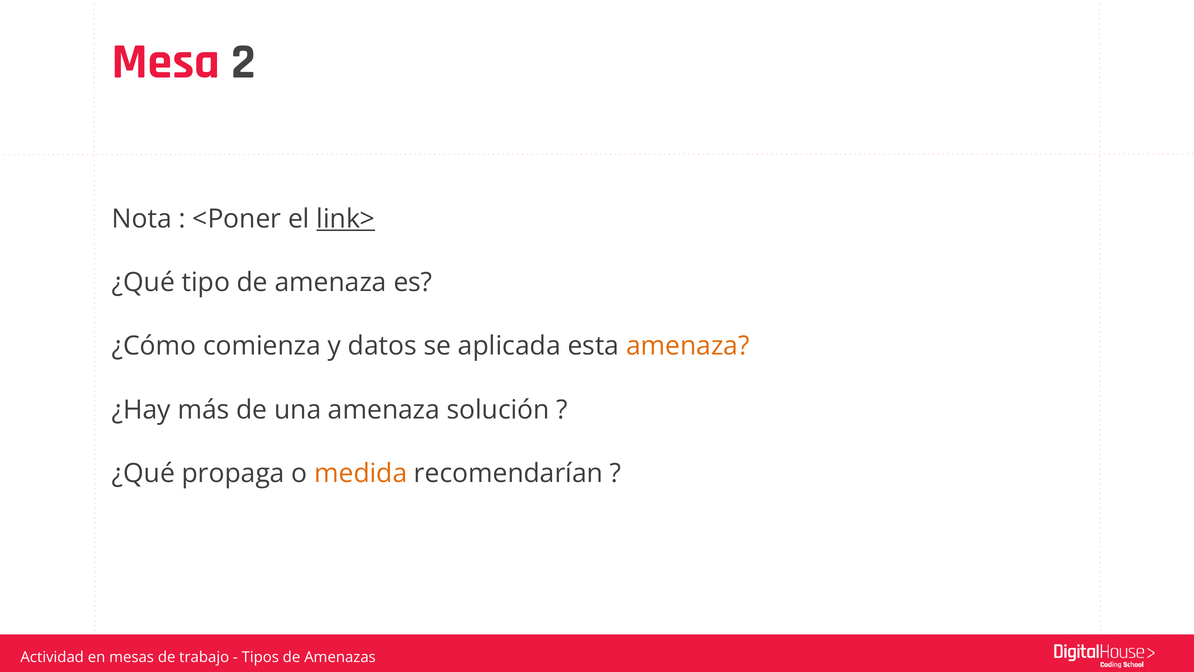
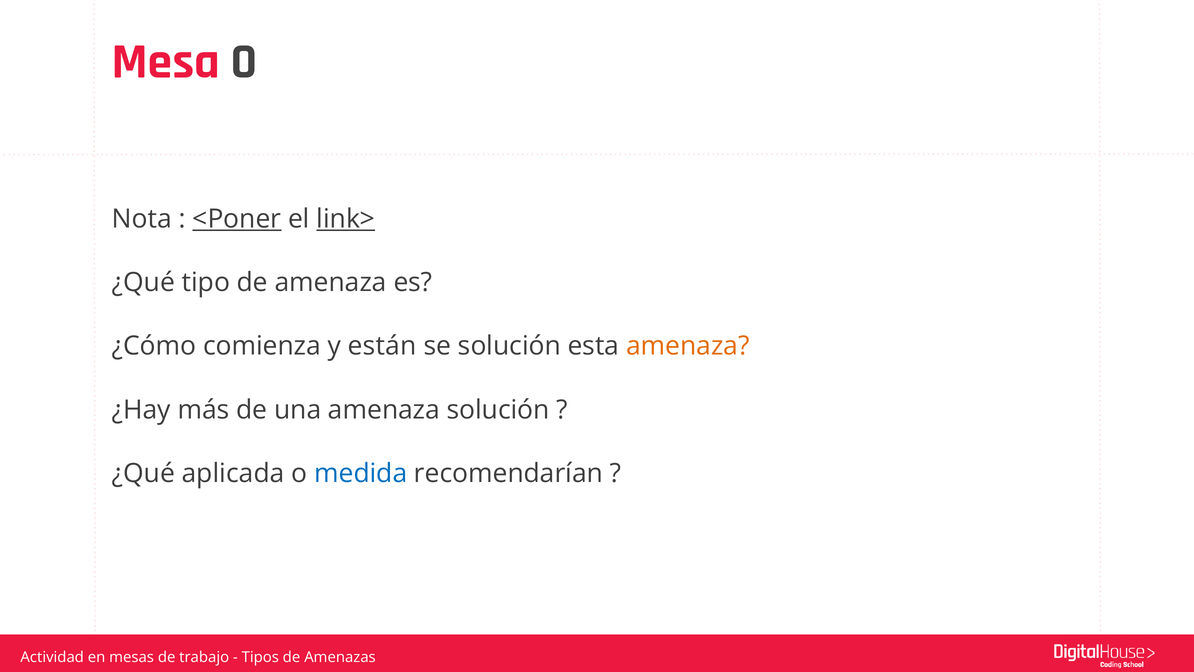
2: 2 -> 0 (244, 61)
<Poner underline: none -> present (237, 219)
datos: datos -> están (382, 346)
se aplicada: aplicada -> solución (509, 346)
propaga: propaga -> aplicada (233, 473)
medida colour: orange -> blue (361, 473)
